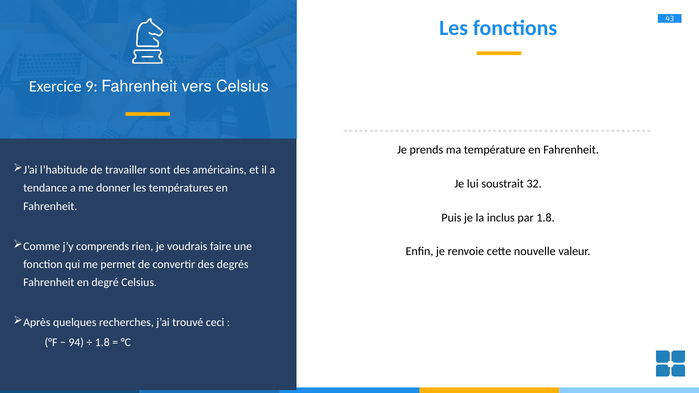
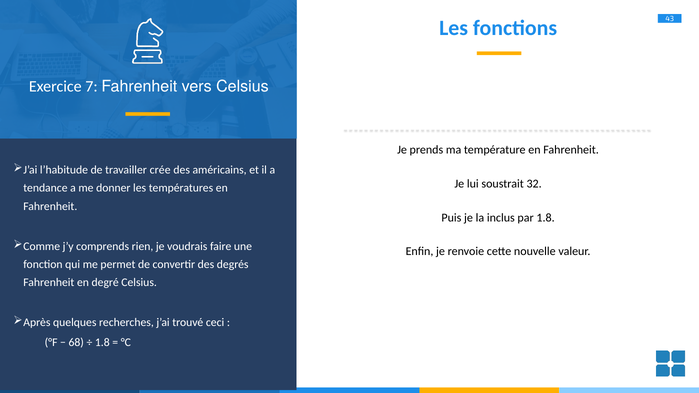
9: 9 -> 7 (92, 86)
sont: sont -> crée (160, 170)
94: 94 -> 68 (76, 343)
